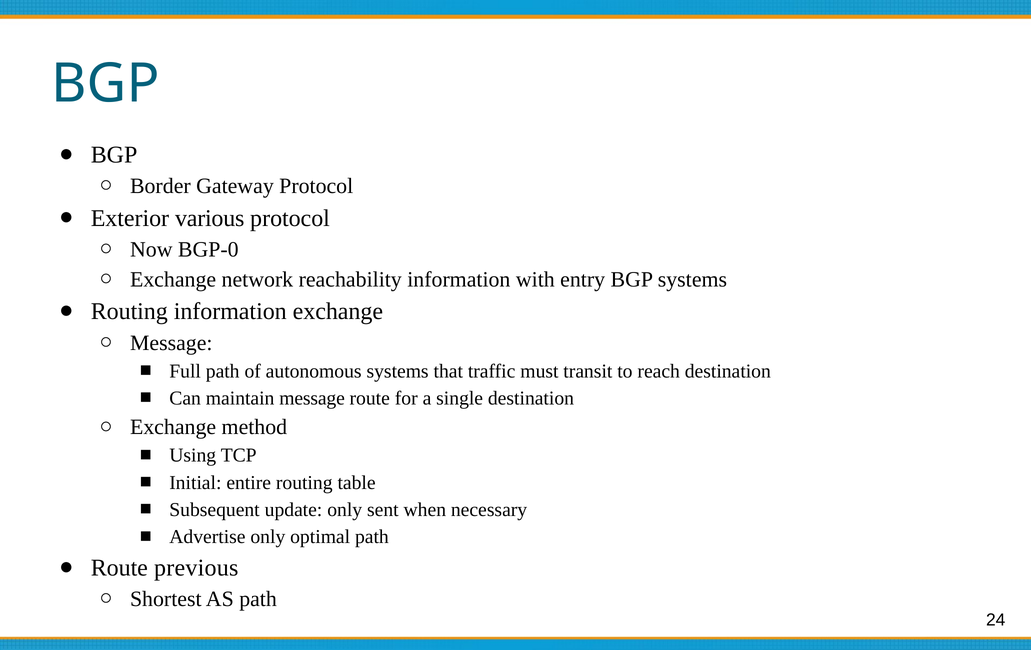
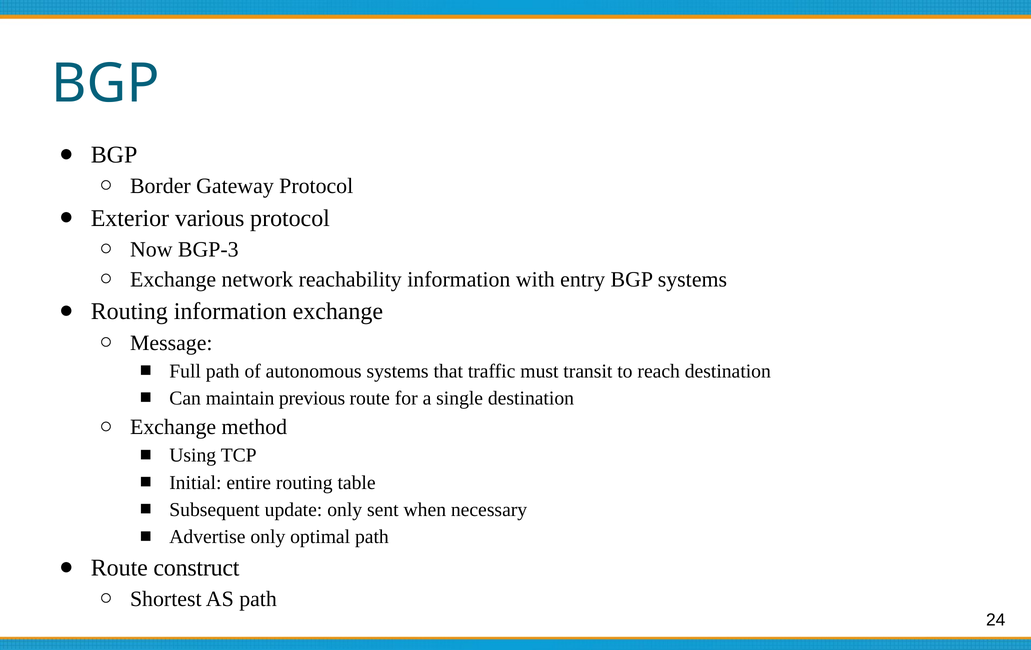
BGP-0: BGP-0 -> BGP-3 (208, 249)
maintain message: message -> previous (312, 398)
previous: previous -> construct (196, 567)
